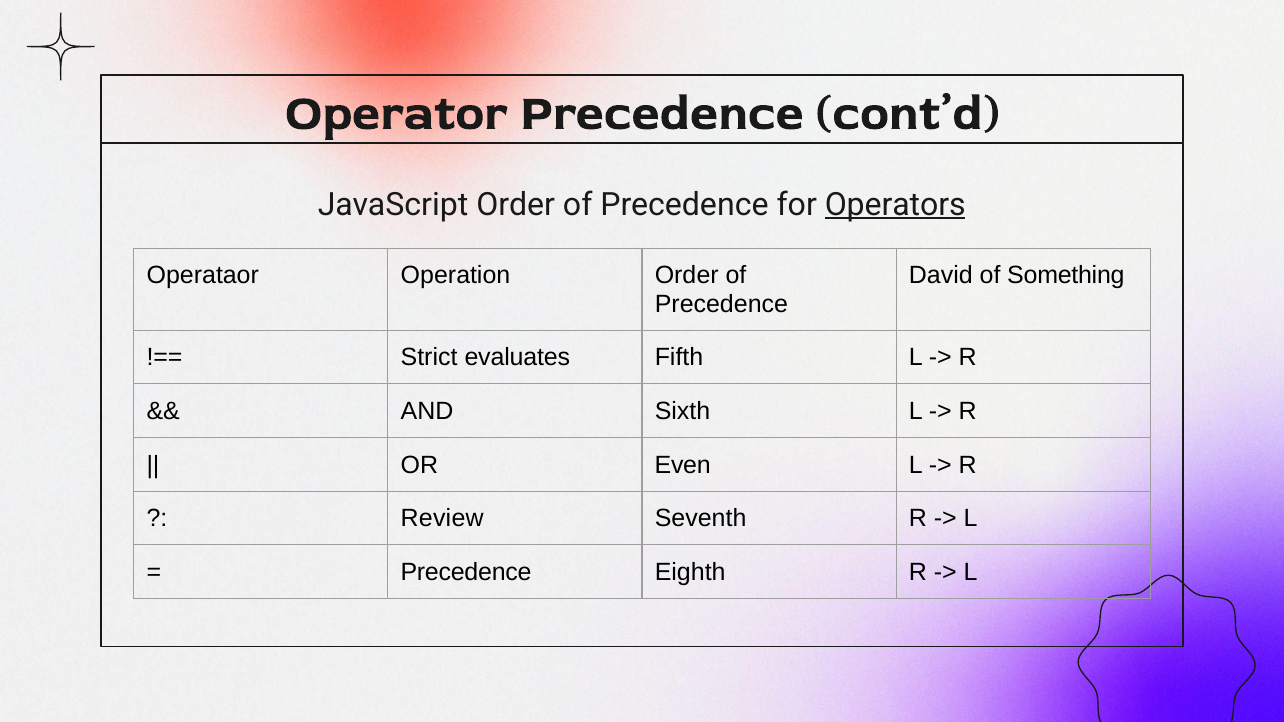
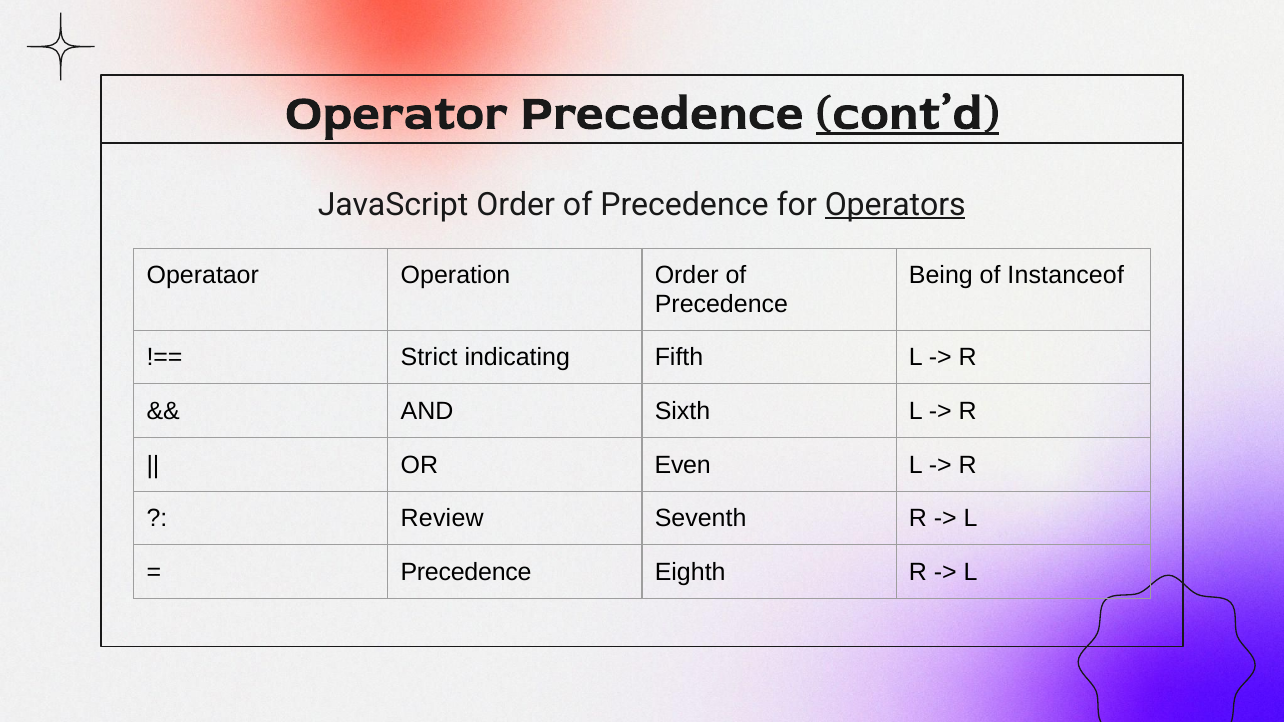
cont’d underline: none -> present (908, 112)
David: David -> Being (941, 276)
Something: Something -> Instanceof (1066, 276)
evaluates: evaluates -> indicating (517, 358)
